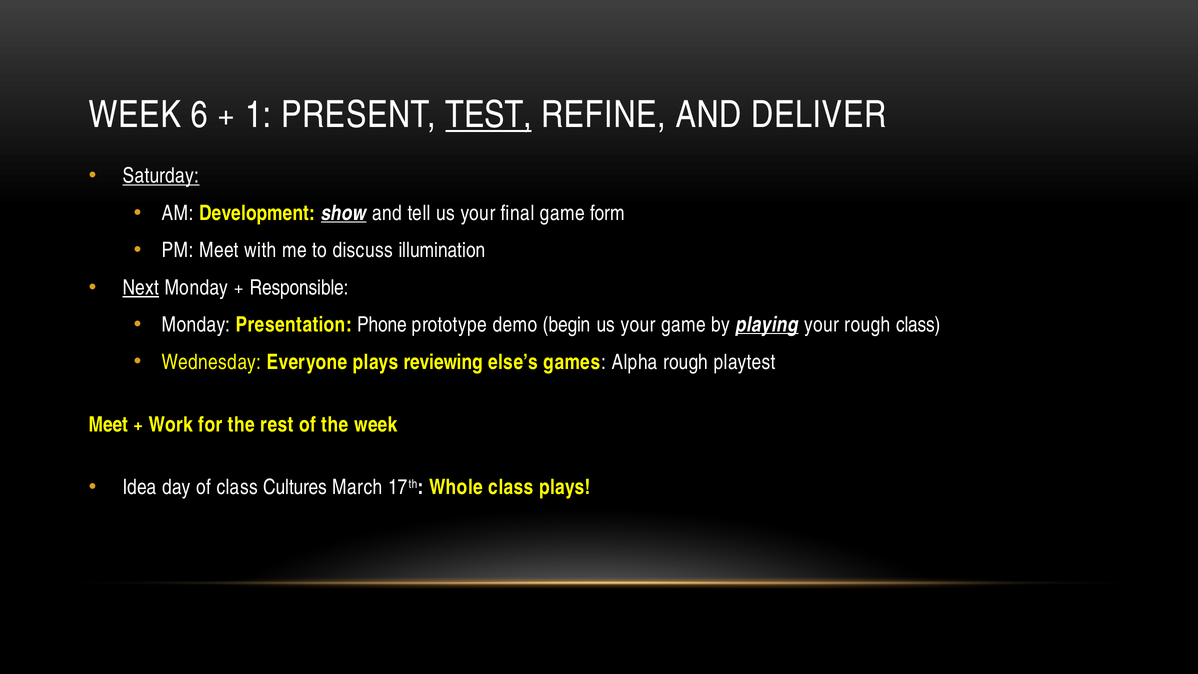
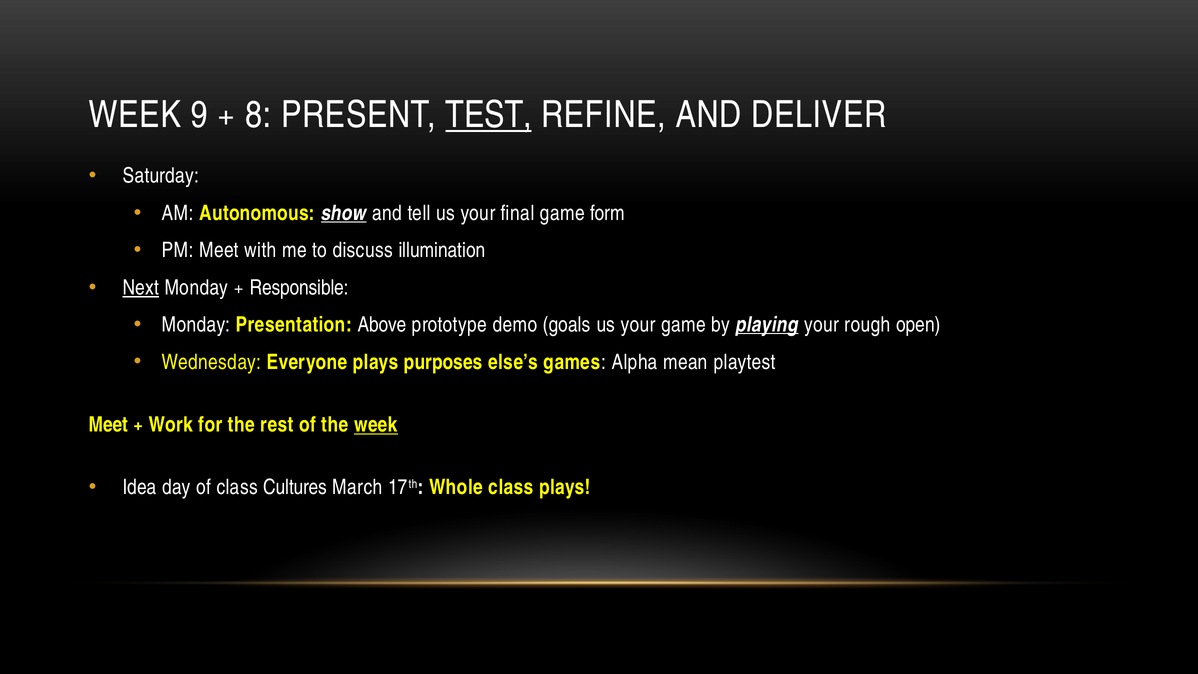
6: 6 -> 9 (199, 115)
1: 1 -> 8 (258, 115)
Saturday underline: present -> none (161, 176)
Development: Development -> Autonomous (257, 213)
Phone: Phone -> Above (382, 325)
begin: begin -> goals (567, 325)
rough class: class -> open (918, 325)
reviewing: reviewing -> purposes (443, 362)
Alpha rough: rough -> mean (686, 362)
week underline: none -> present (376, 425)
